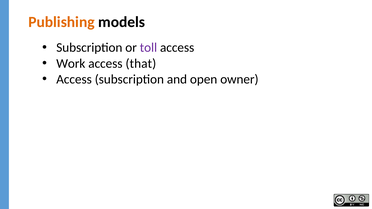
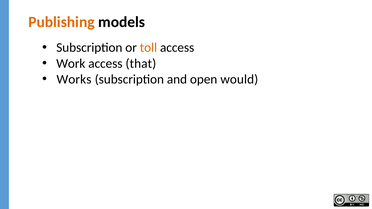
toll colour: purple -> orange (148, 48)
Access: Access -> Works (74, 79)
owner: owner -> would (239, 79)
